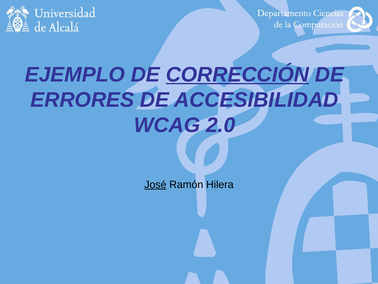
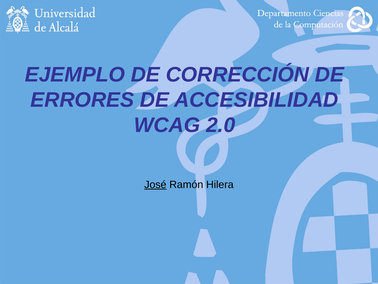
CORRECCIÓN underline: present -> none (237, 75)
